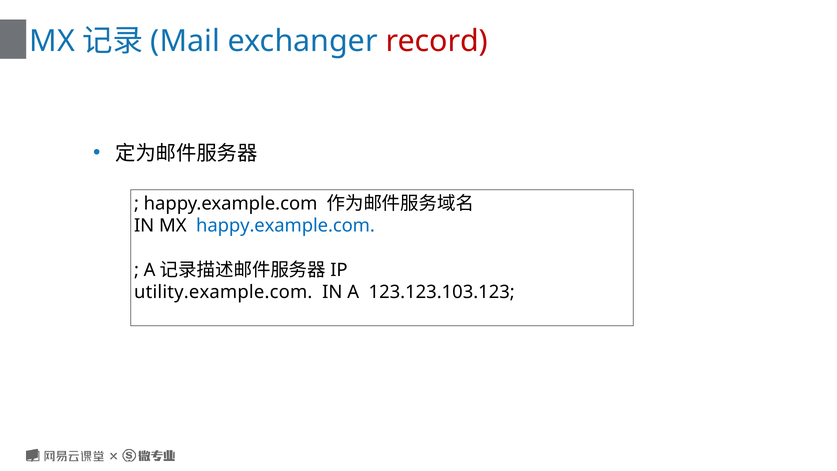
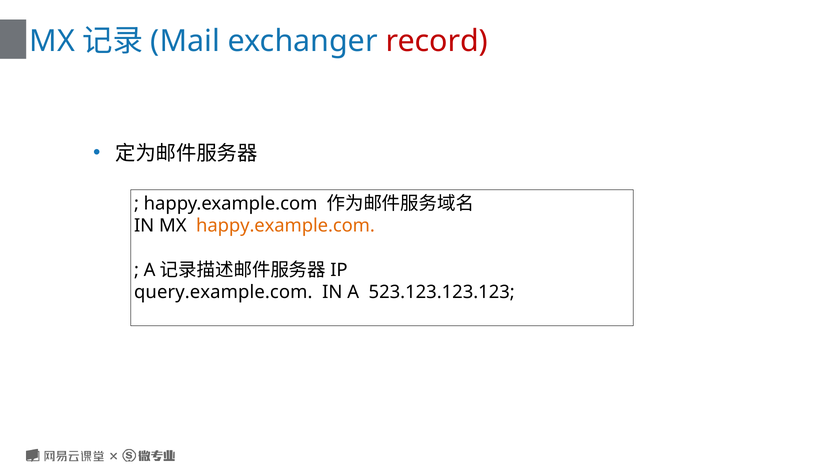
happy.example.com colour: blue -> orange (285, 226)
utility.example.com: utility.example.com -> query.example.com (223, 292)
123.123.103.123: 123.123.103.123 -> 523.123.123.123 (442, 292)
